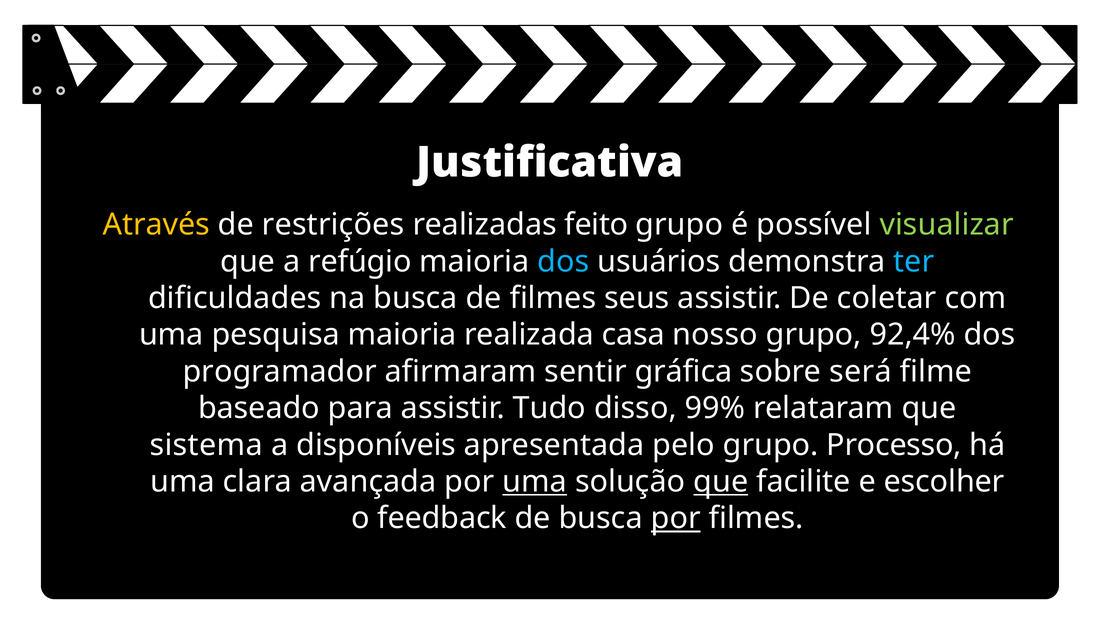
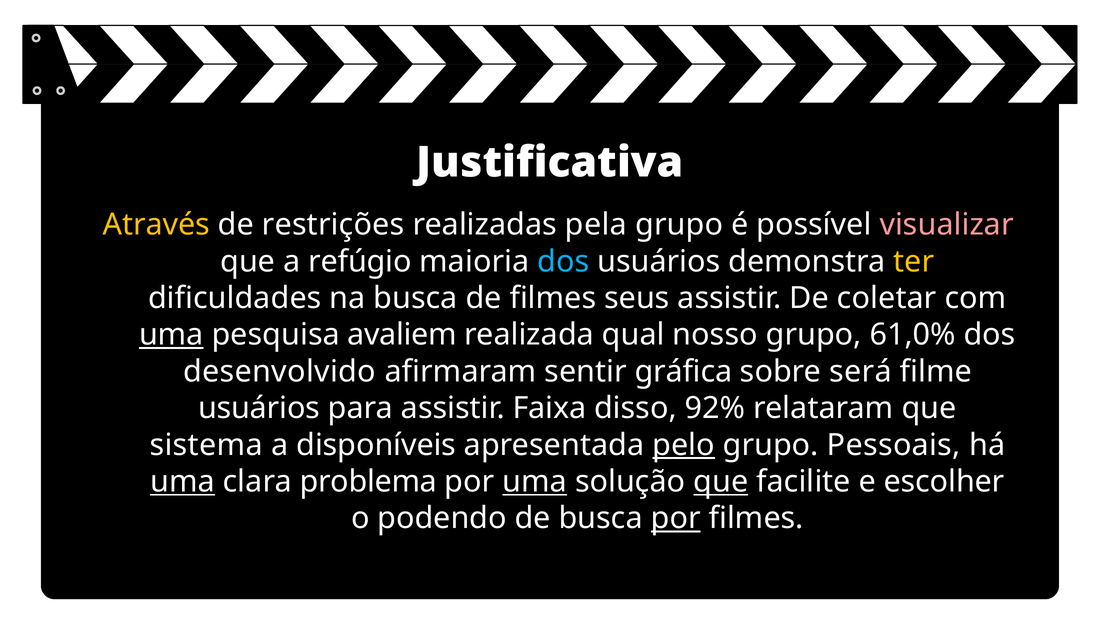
feito: feito -> pela (596, 225)
visualizar colour: light green -> pink (947, 225)
ter colour: light blue -> yellow (914, 261)
uma underline: none -> present (171, 335)
pesquisa maioria: maioria -> avaliem (402, 335)
casa: casa -> qual (633, 335)
92,4%: 92,4% -> 61,0% (913, 335)
programador: programador -> desenvolvido (280, 371)
baseado: baseado -> usuários (259, 408)
Tudo: Tudo -> Faixa (549, 408)
99%: 99% -> 92% (715, 408)
pelo underline: none -> present (684, 445)
Processo: Processo -> Pessoais (894, 445)
uma underline: none -> present (183, 481)
avançada: avançada -> problema (368, 481)
feedback: feedback -> podendo (442, 518)
